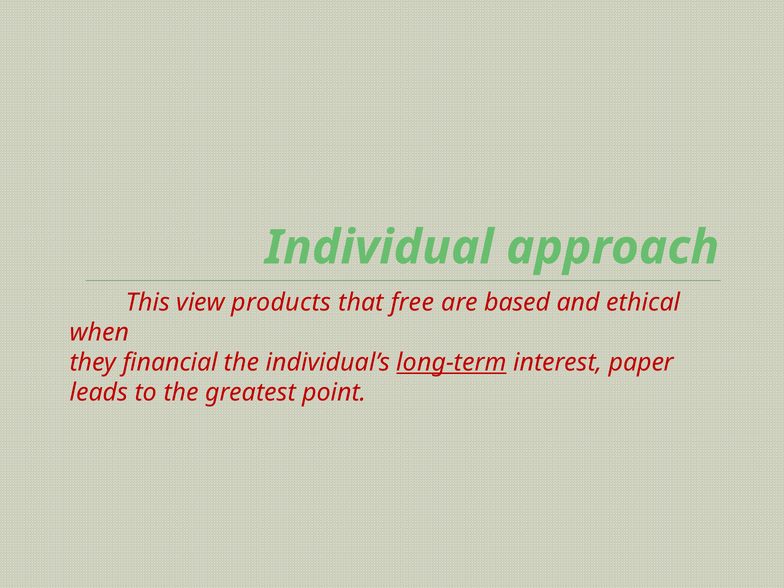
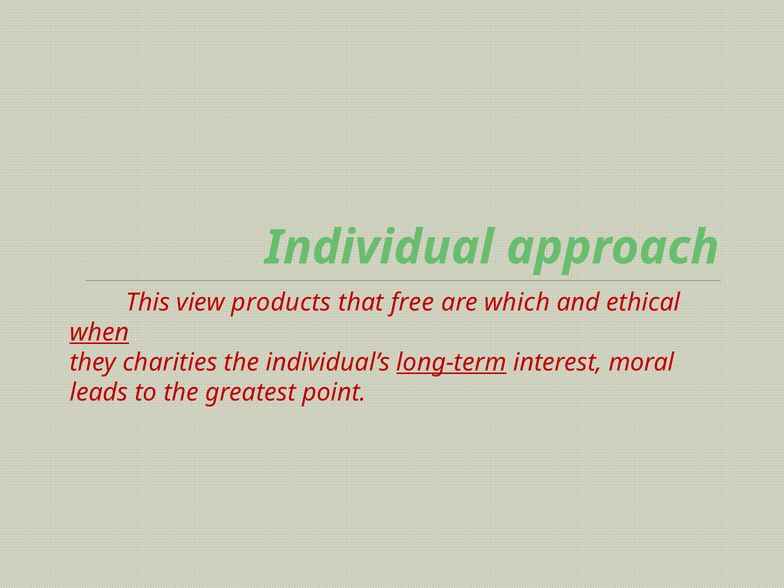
based: based -> which (517, 303)
when underline: none -> present (99, 333)
financial: financial -> charities (170, 363)
paper: paper -> moral (641, 363)
